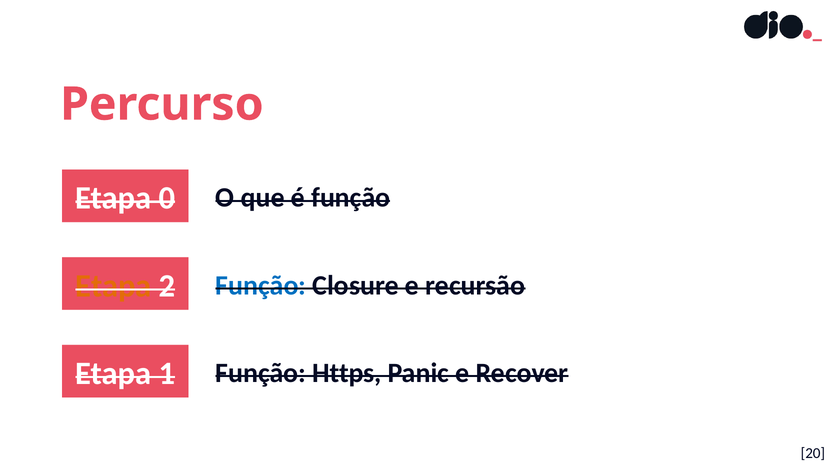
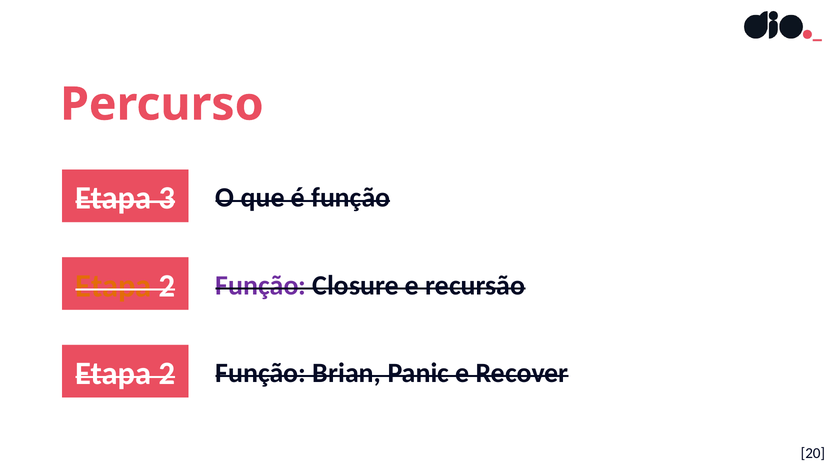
0: 0 -> 3 (167, 198)
Função colour: blue -> purple (261, 285)
1: 1 -> 2 (167, 373)
Https: Https -> Brian (347, 373)
